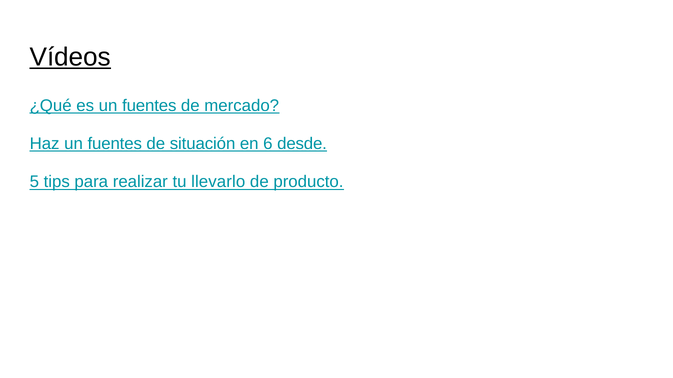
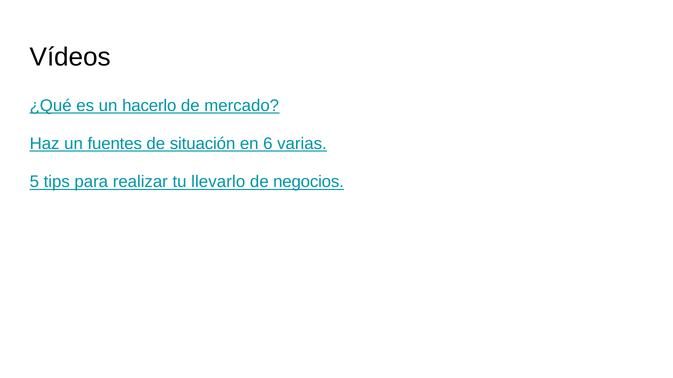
Vídeos underline: present -> none (70, 57)
es un fuentes: fuentes -> hacerlo (149, 106)
desde: desde -> varias (302, 144)
producto: producto -> negocios (309, 182)
